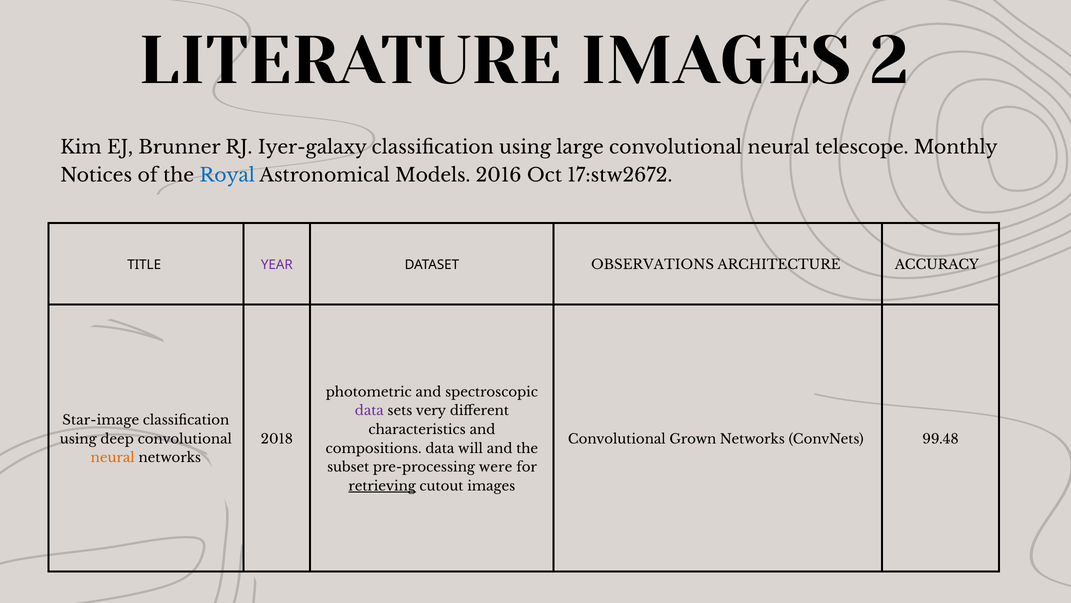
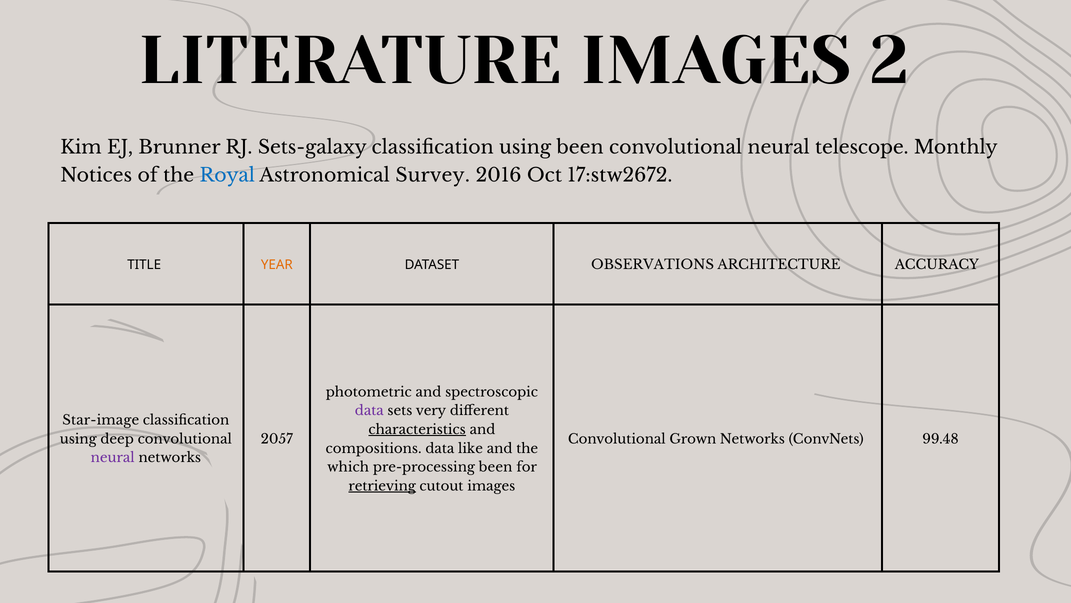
Iyer-galaxy: Iyer-galaxy -> Sets-galaxy (312, 147)
using large: large -> been (580, 147)
Models: Models -> Survey (433, 175)
YEAR colour: purple -> orange (277, 264)
characteristics underline: none -> present (417, 429)
2018: 2018 -> 2057 (277, 439)
will: will -> like (470, 448)
neural colour: orange -> purple (113, 458)
subset: subset -> which (348, 467)
pre-processing were: were -> been (496, 467)
